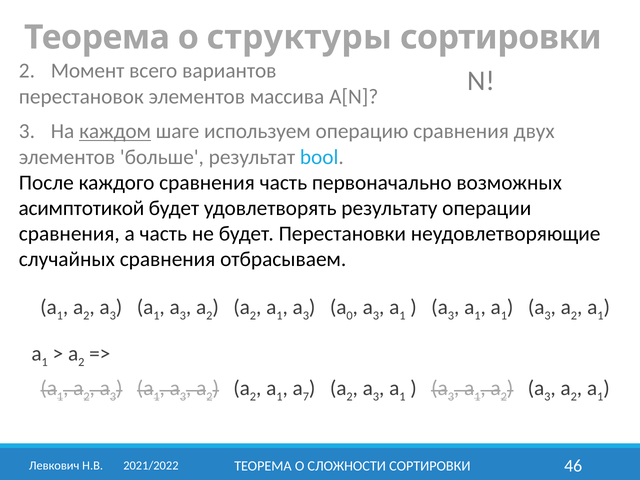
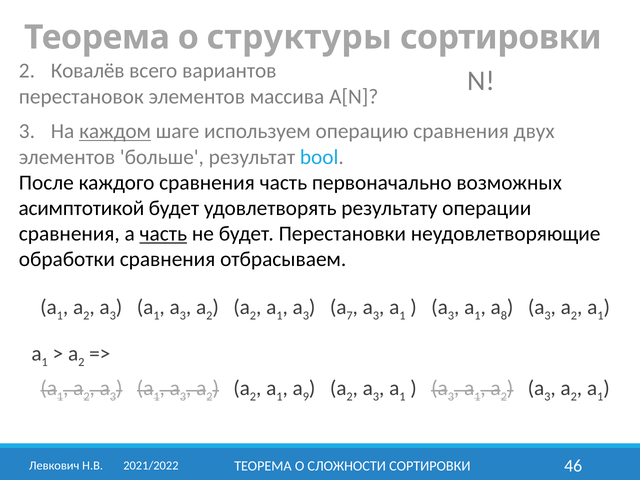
Момент: Момент -> Ковалёв (88, 71)
часть underline: none -> present (163, 234)
случайных: случайных -> обработки (67, 259)
0: 0 -> 7 (350, 316)
1: 1 -> 8 (504, 316)
7: 7 -> 9 (306, 397)
